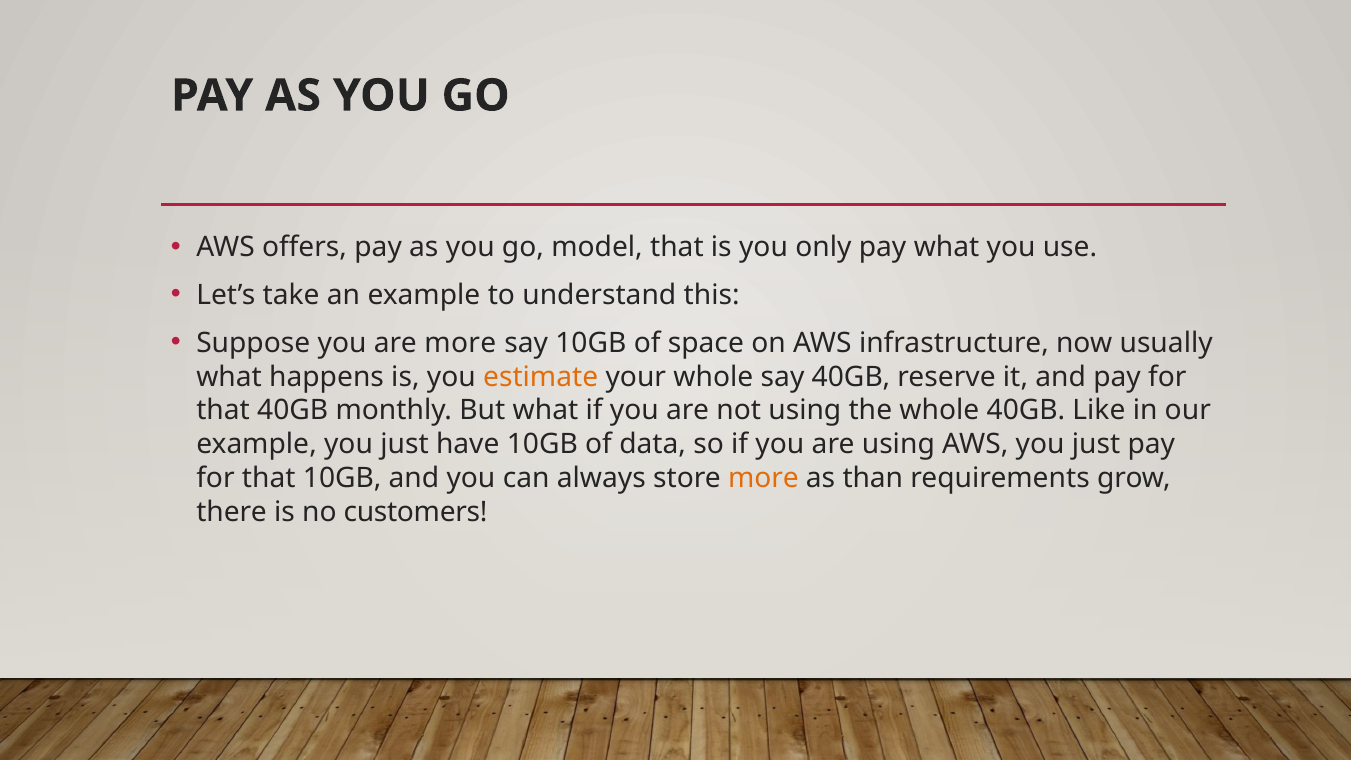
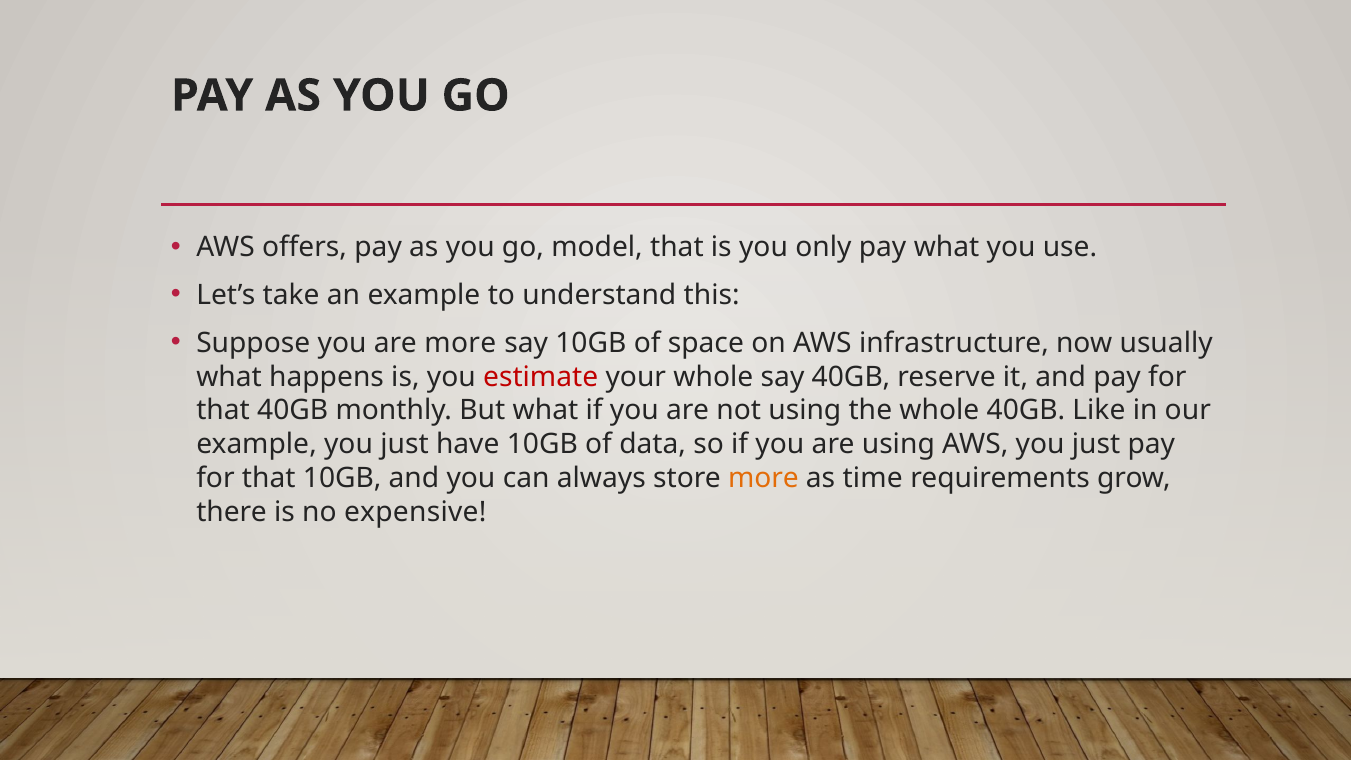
estimate colour: orange -> red (541, 377)
than: than -> time (873, 478)
customers: customers -> expensive (415, 512)
